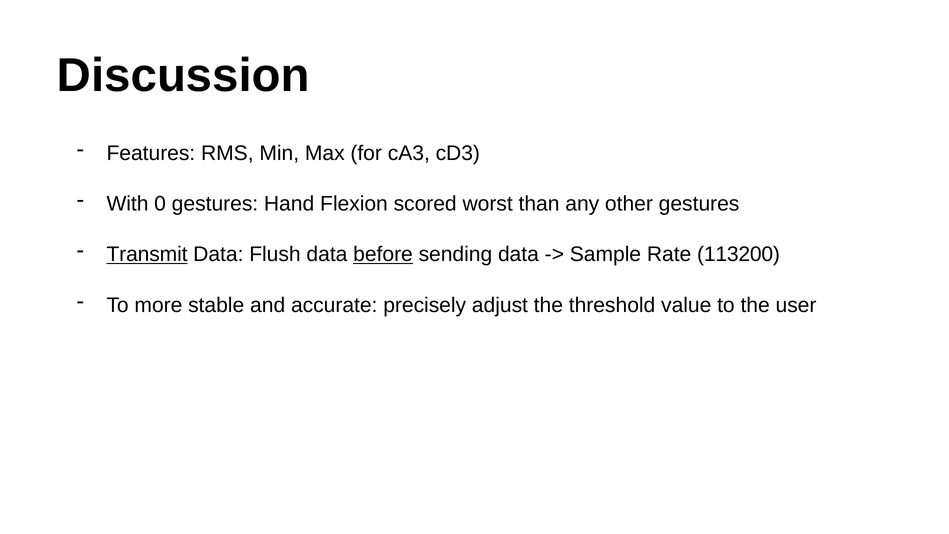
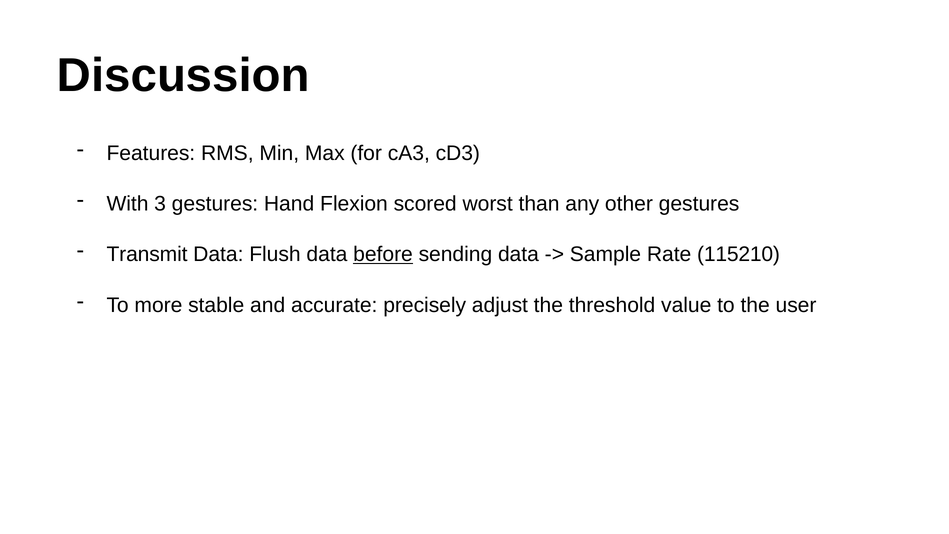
0: 0 -> 3 (160, 204)
Transmit underline: present -> none (147, 254)
113200: 113200 -> 115210 (739, 254)
